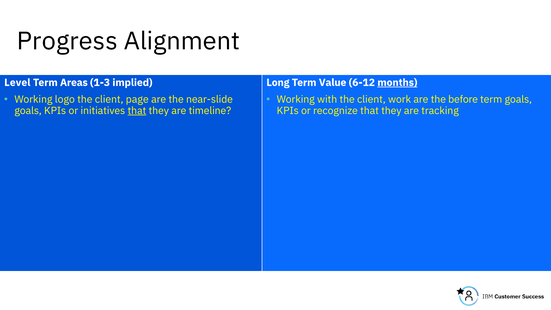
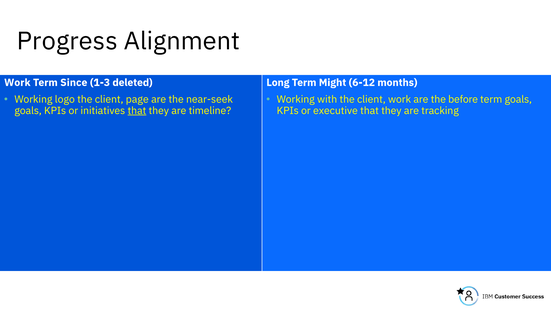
Level: Level -> Work (17, 83)
Areas: Areas -> Since (74, 83)
implied: implied -> deleted (132, 83)
Value: Value -> Might (333, 83)
months underline: present -> none (397, 83)
near-slide: near-slide -> near-seek (209, 99)
recognize: recognize -> executive (335, 111)
